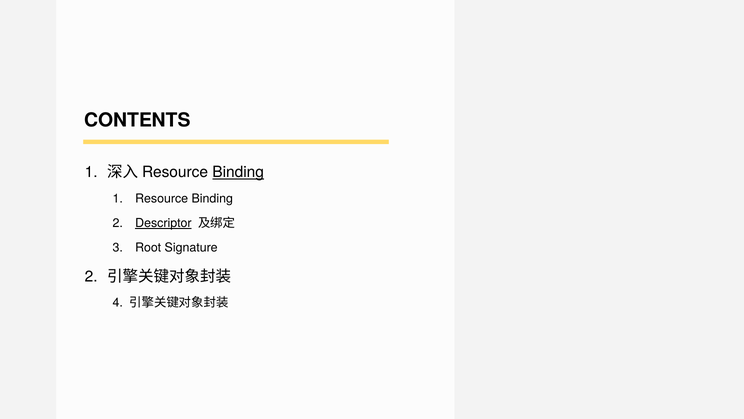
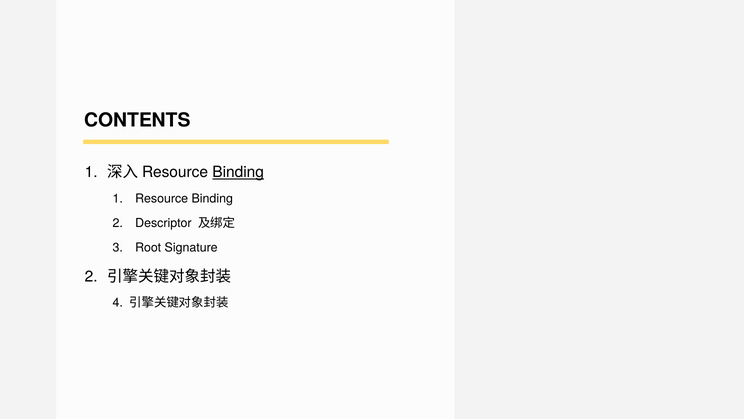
Descriptor underline: present -> none (163, 223)
